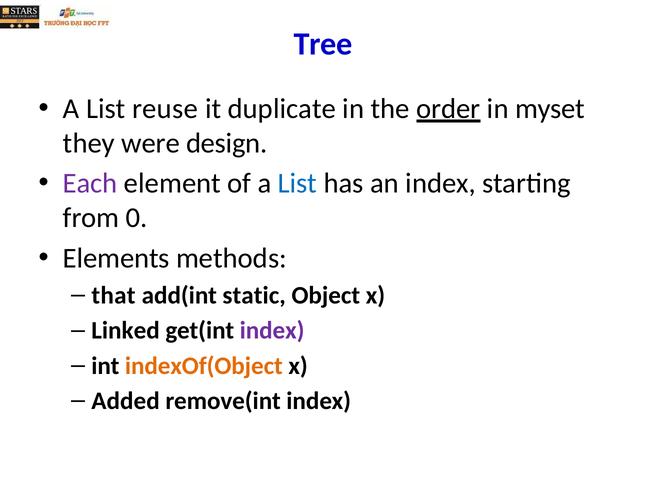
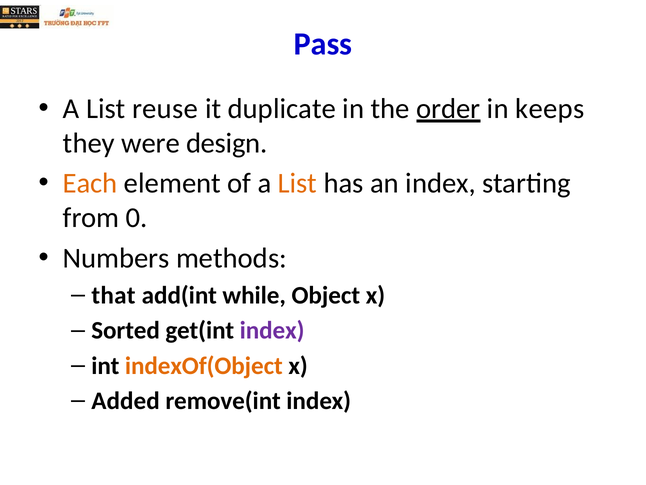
Tree: Tree -> Pass (323, 44)
myset: myset -> keeps (550, 109)
Each colour: purple -> orange (90, 183)
List colour: blue -> orange (297, 183)
Elements: Elements -> Numbers (116, 258)
static: static -> while (254, 295)
Linked: Linked -> Sorted (126, 330)
